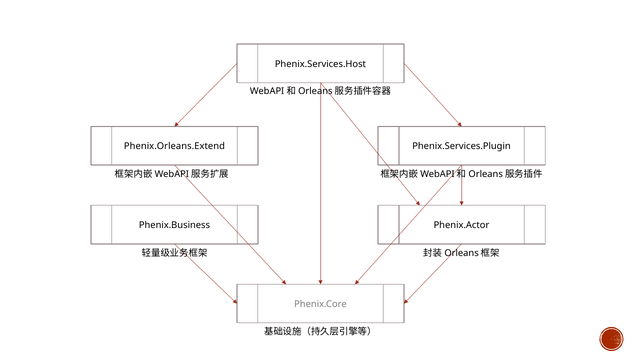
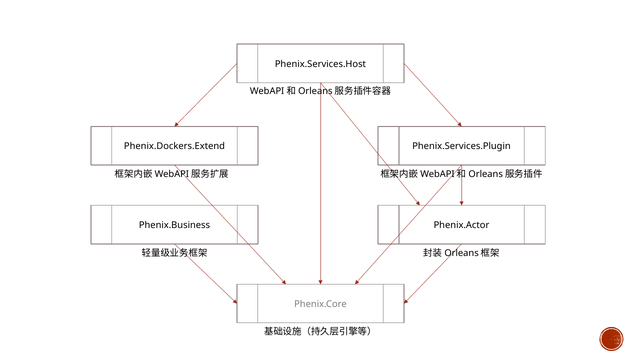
Phenix.Orleans.Extend: Phenix.Orleans.Extend -> Phenix.Dockers.Extend (174, 147)
